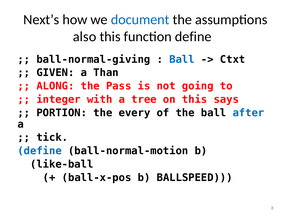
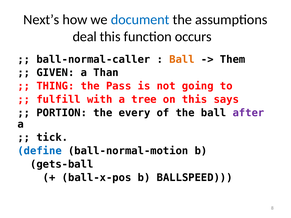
also: also -> deal (85, 37)
function define: define -> occurs (193, 37)
ball-normal-giving: ball-normal-giving -> ball-normal-caller (93, 59)
Ball colour: blue -> orange (182, 59)
Ctxt: Ctxt -> Them (233, 59)
ALONG: ALONG -> THING (55, 86)
integer: integer -> fulfill (59, 100)
after colour: blue -> purple (248, 113)
like-ball: like-ball -> gets-ball (62, 164)
